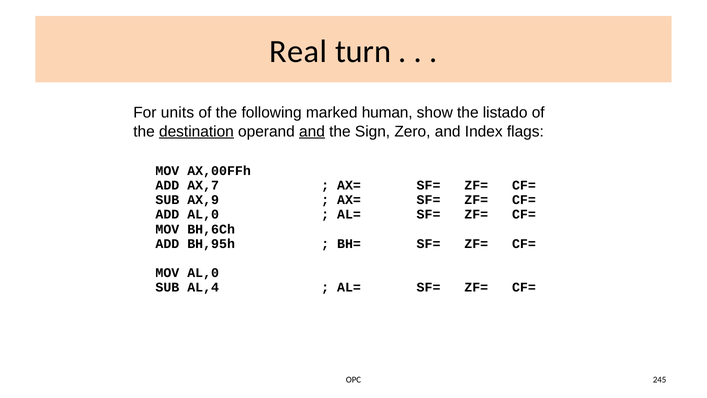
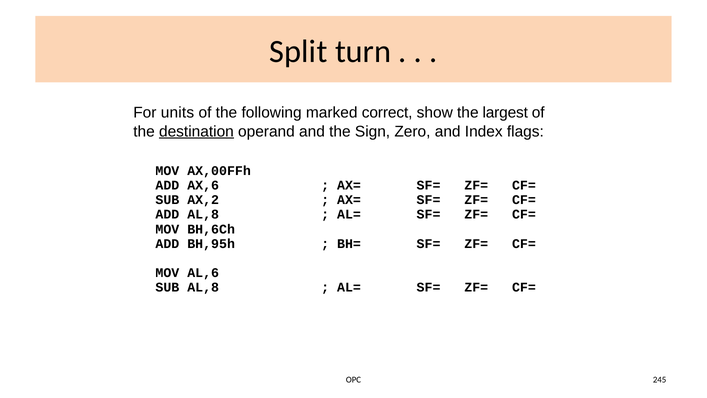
Real: Real -> Split (298, 51)
human: human -> correct (387, 113)
listado: listado -> largest (505, 113)
and underline: present -> none (312, 131)
AX,7: AX,7 -> AX,6 (203, 185)
AX,9: AX,9 -> AX,2 (203, 200)
ADD AL,0: AL,0 -> AL,8 (203, 214)
MOV AL,0: AL,0 -> AL,6 (203, 273)
SUB AL,4: AL,4 -> AL,8 (203, 287)
